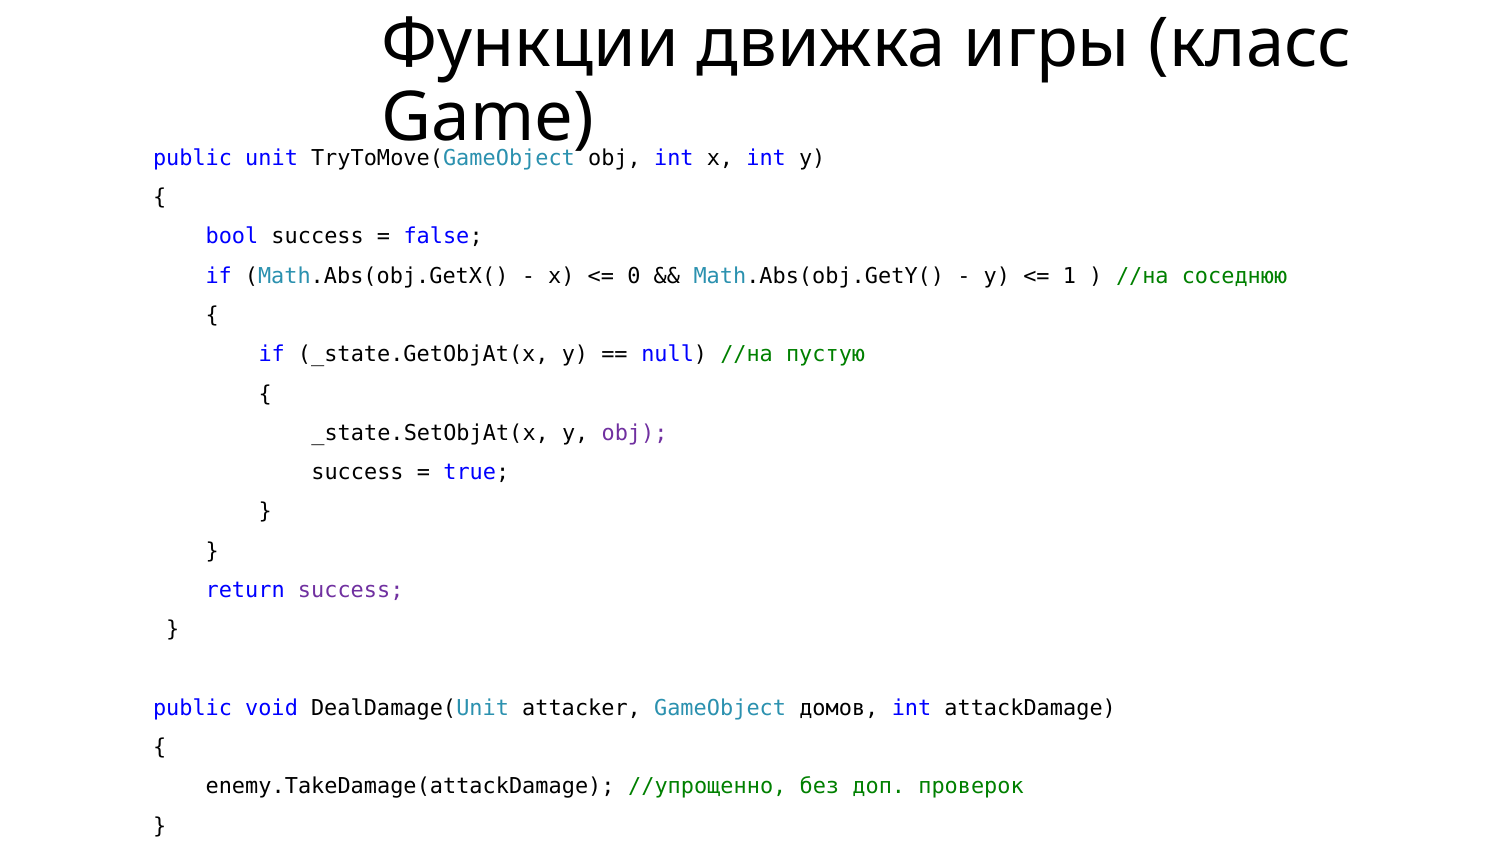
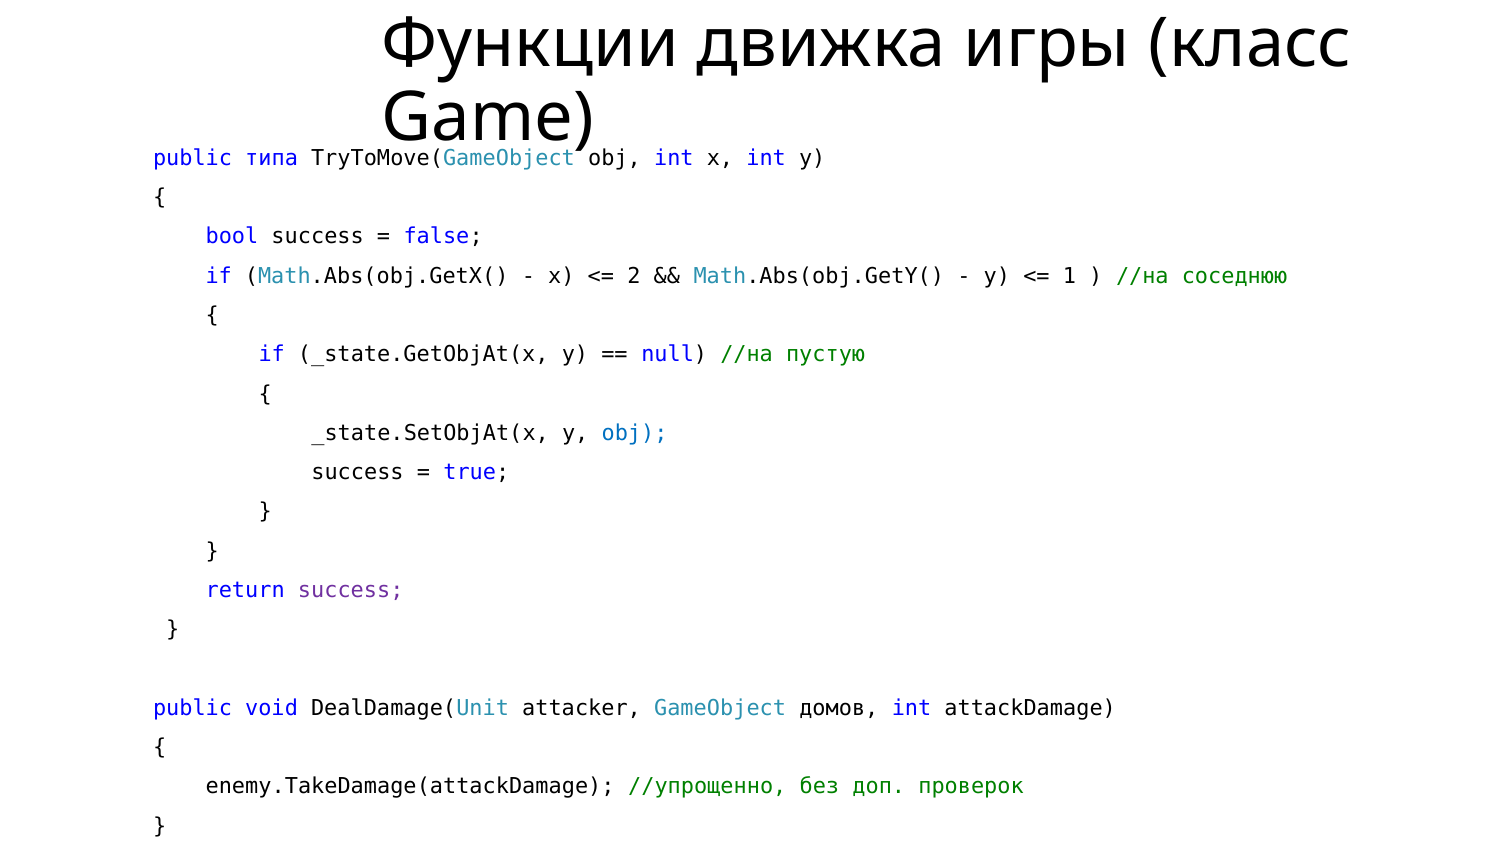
unit: unit -> типа (272, 158)
0: 0 -> 2 (634, 276)
obj colour: purple -> blue (635, 433)
